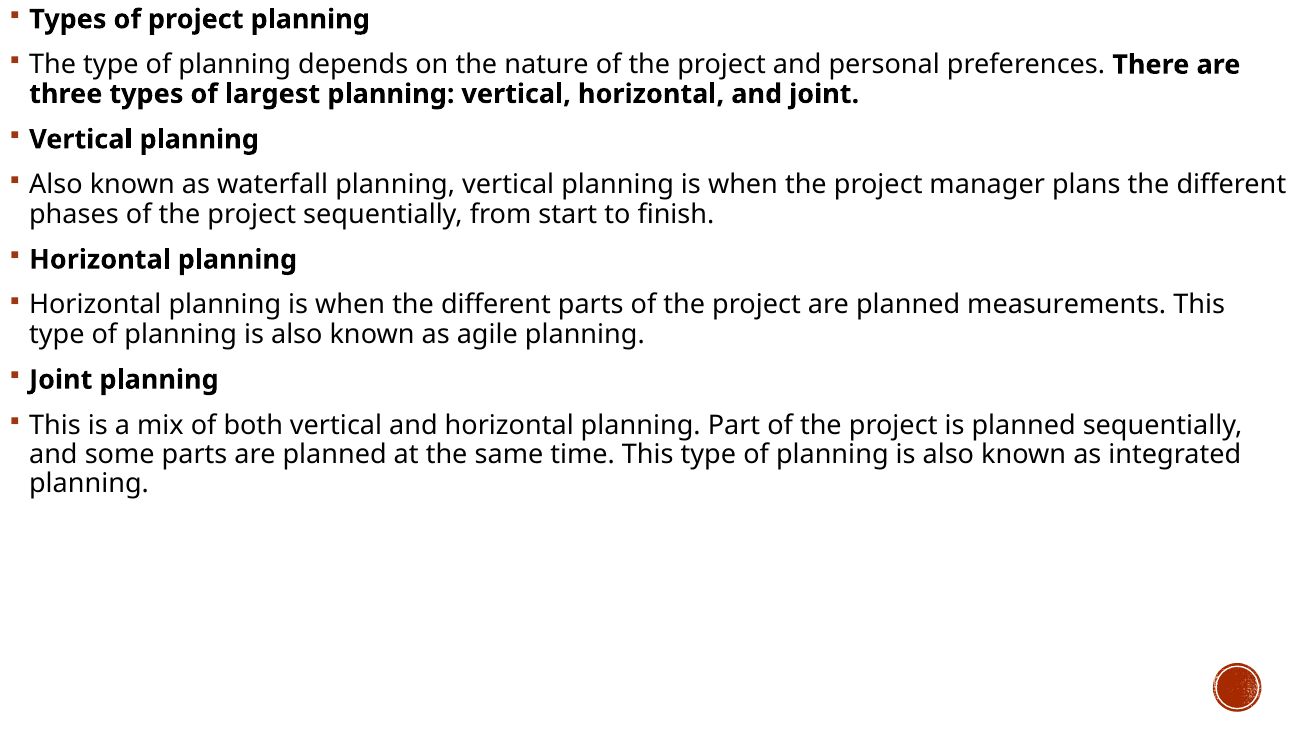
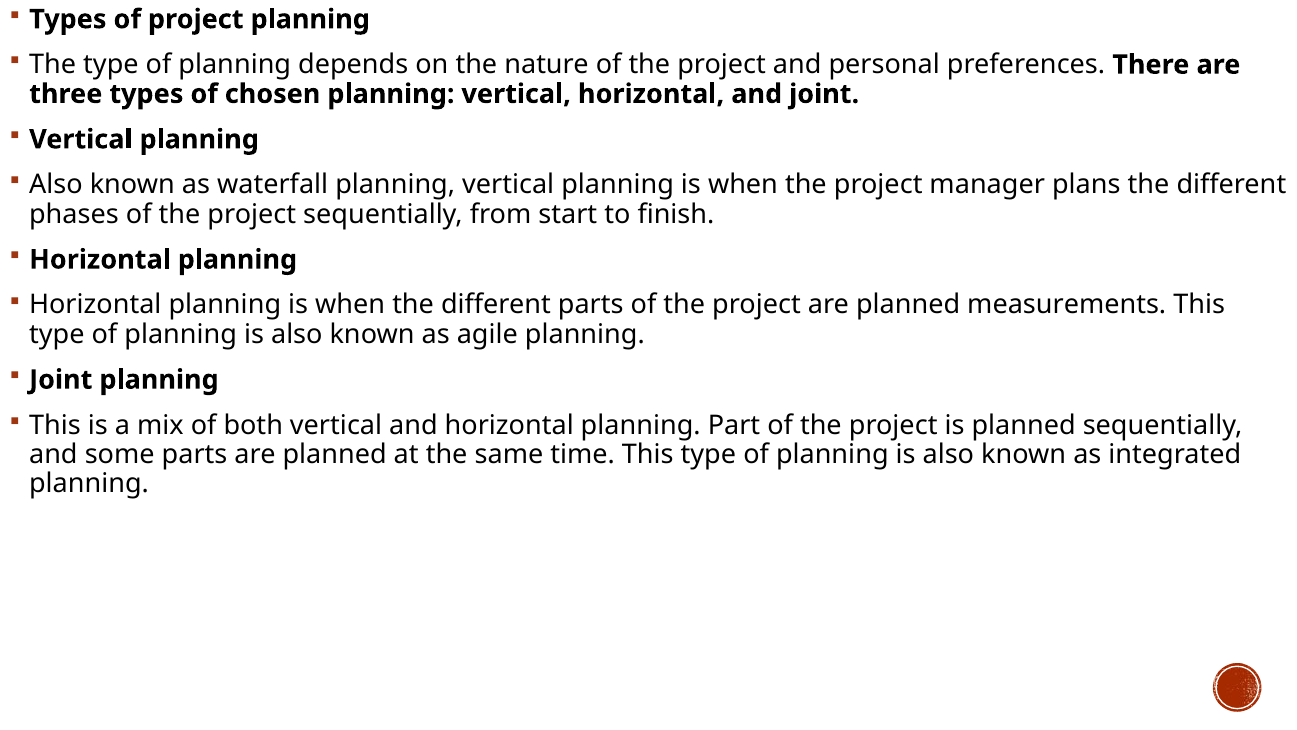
largest: largest -> chosen (273, 94)
